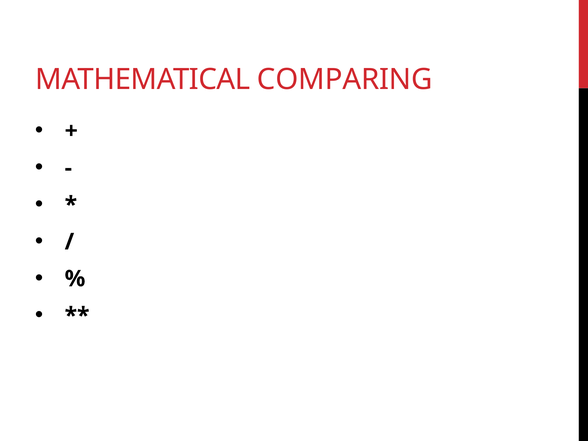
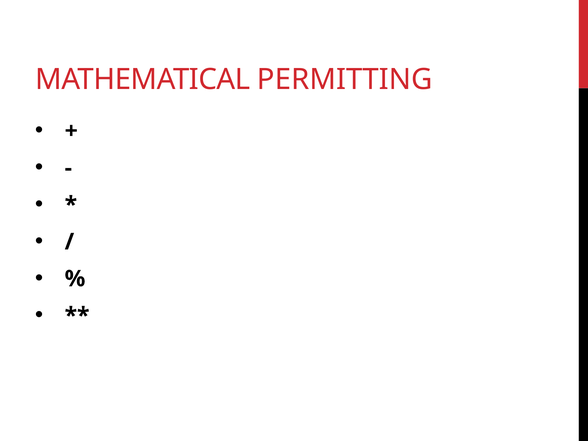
COMPARING: COMPARING -> PERMITTING (345, 79)
